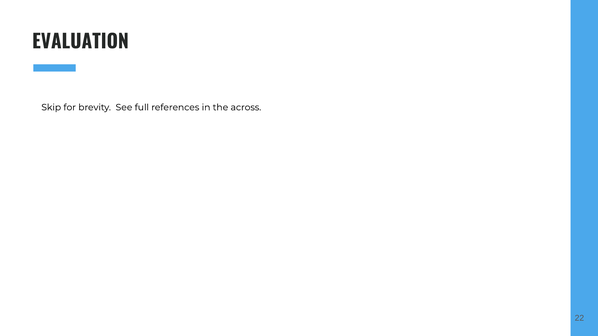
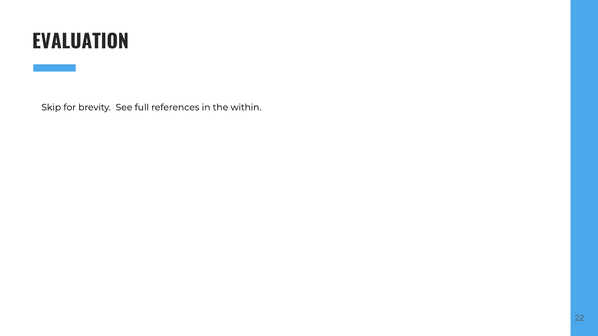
across: across -> within (246, 107)
